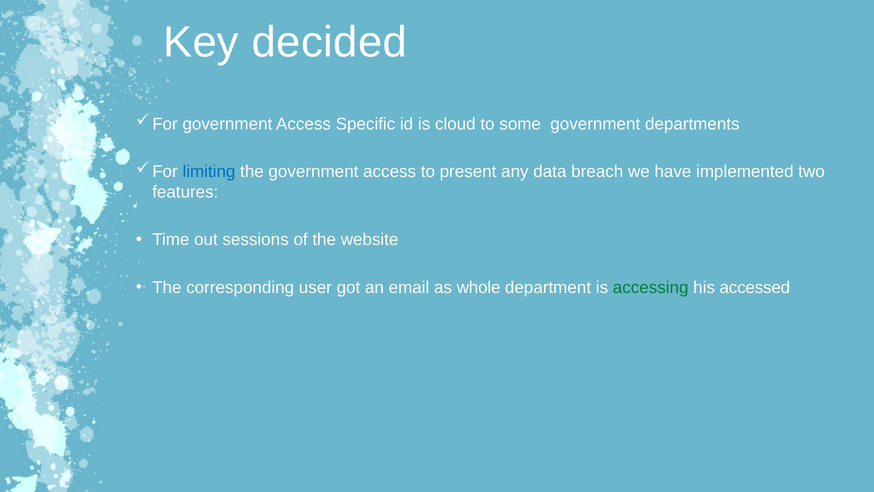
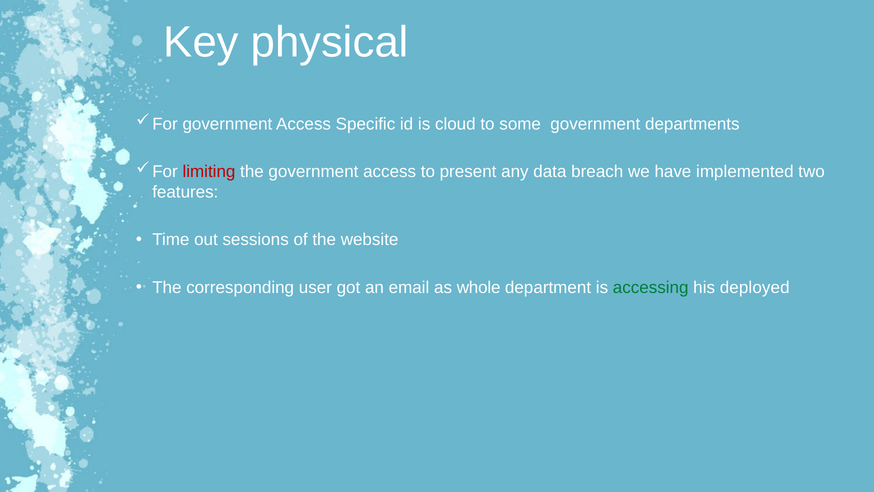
decided: decided -> physical (330, 42)
limiting colour: blue -> red (209, 172)
accessed: accessed -> deployed (755, 287)
